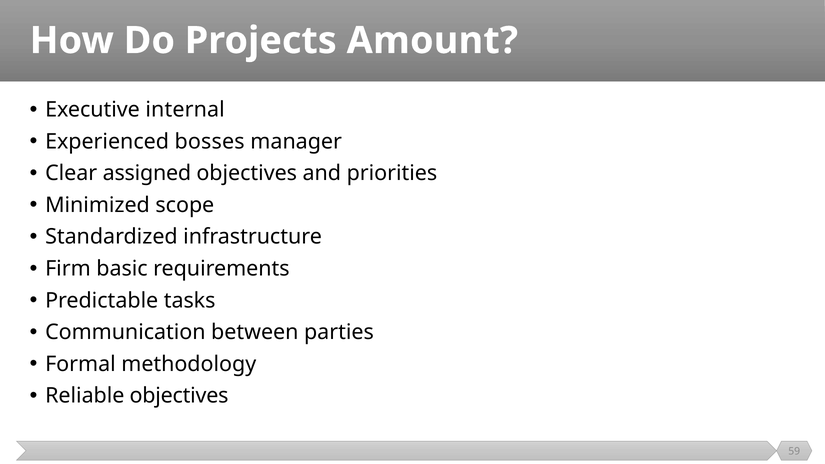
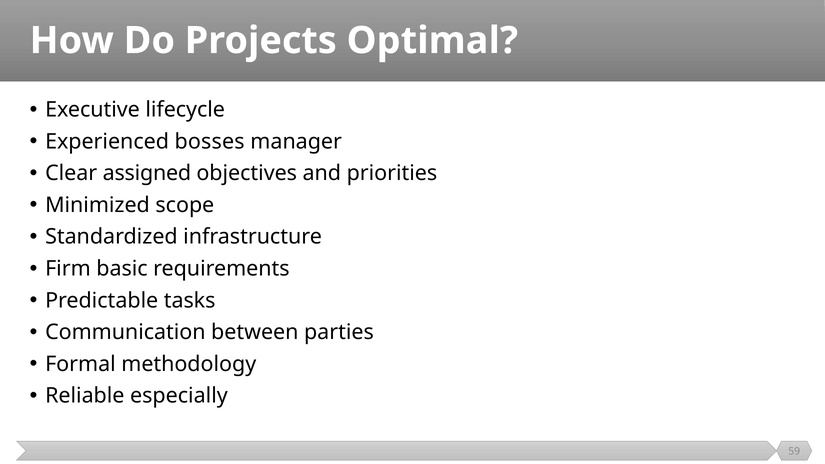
Amount: Amount -> Optimal (432, 41)
internal: internal -> lifecycle (185, 110)
Reliable objectives: objectives -> especially (179, 396)
